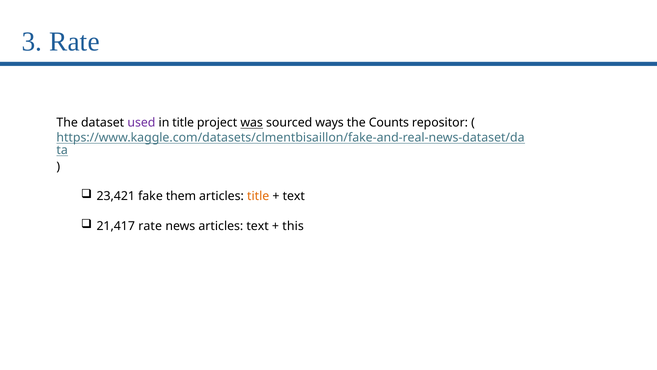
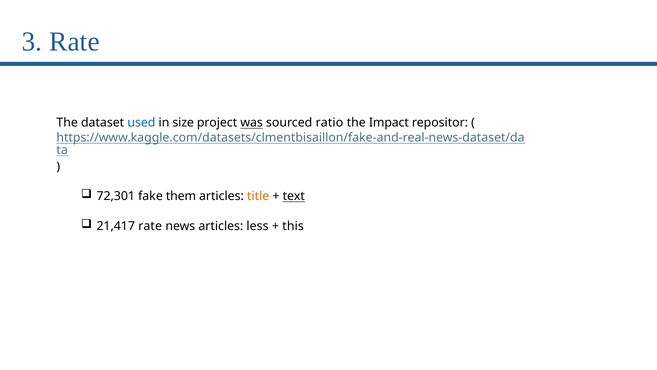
used colour: purple -> blue (141, 123)
in title: title -> size (183, 123)
ways: ways -> ratio (329, 123)
Counts: Counts -> Impact (389, 123)
23,421: 23,421 -> 72,301 (116, 196)
text underline: none -> present (294, 196)
articles text: text -> less (258, 226)
